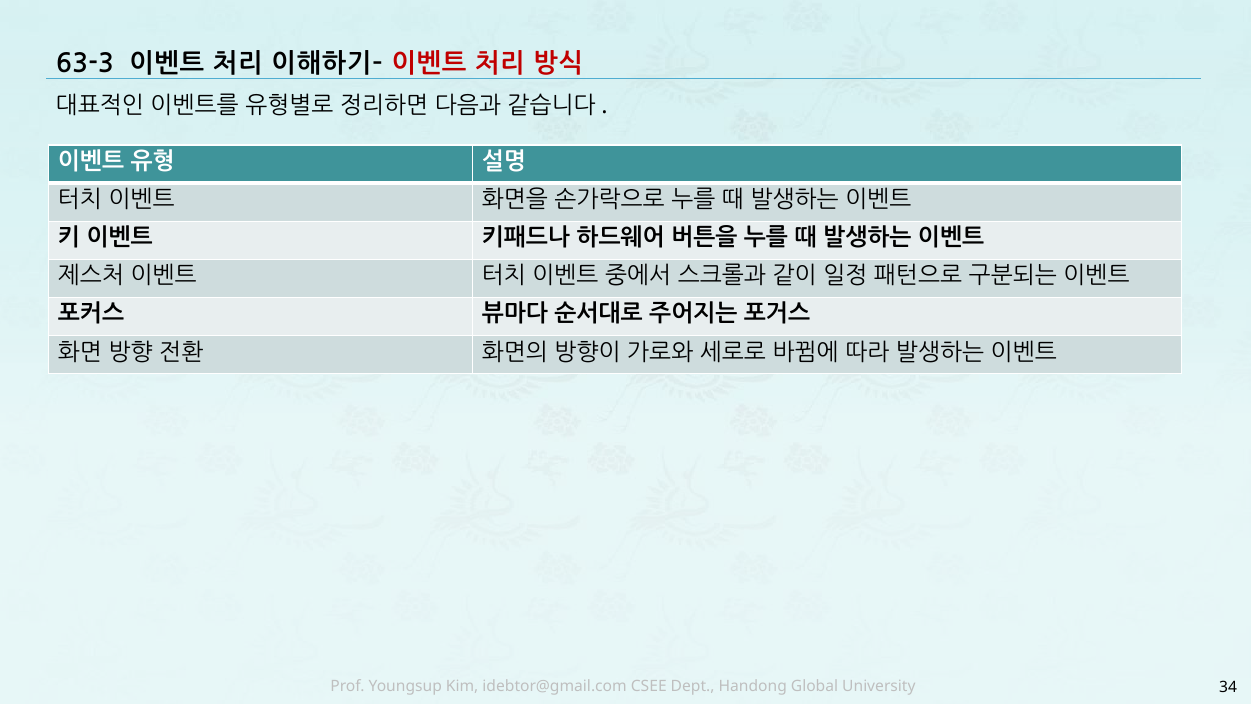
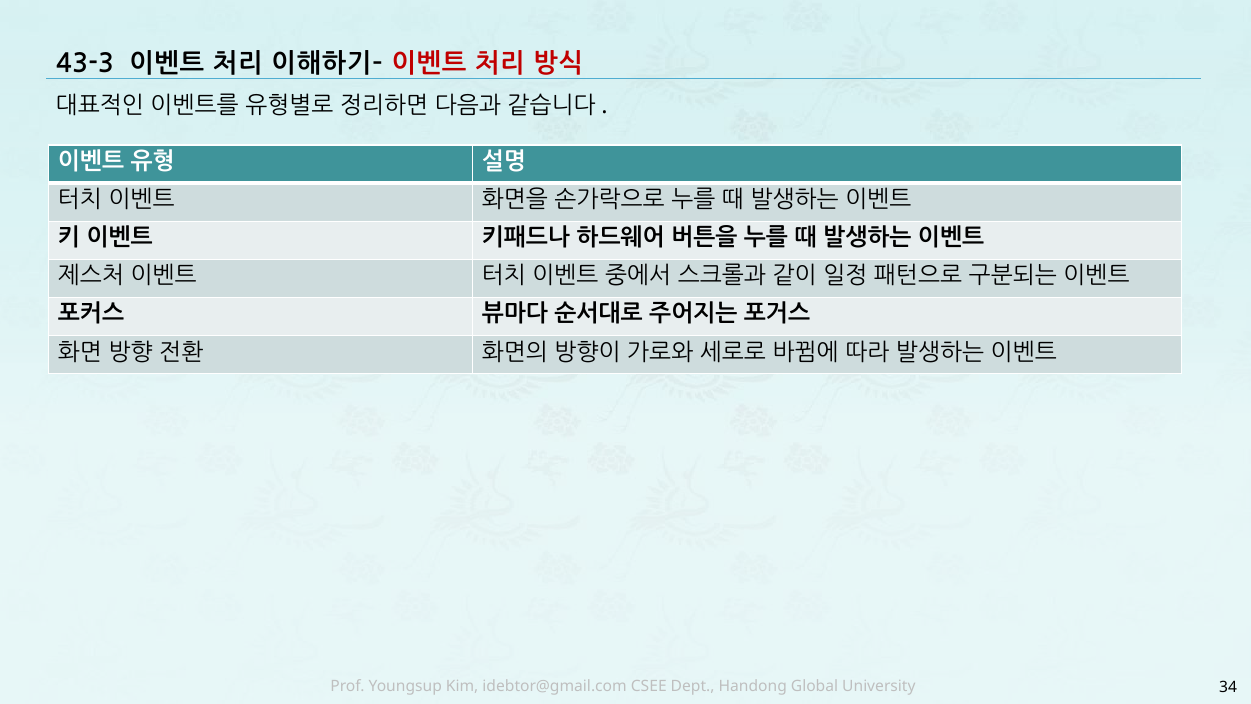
63-3: 63-3 -> 43-3 (85, 64)
